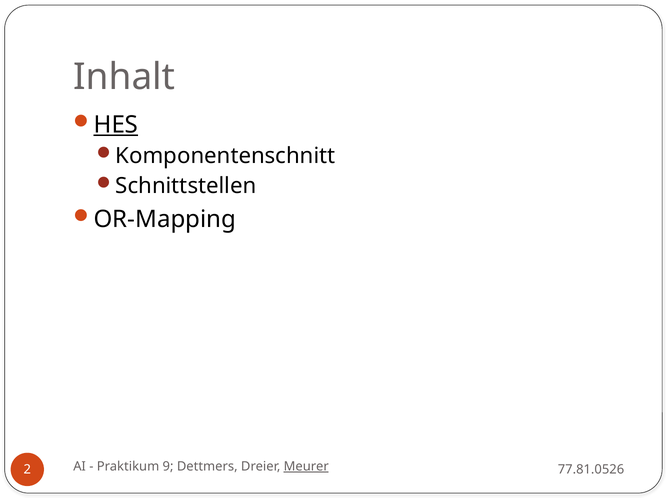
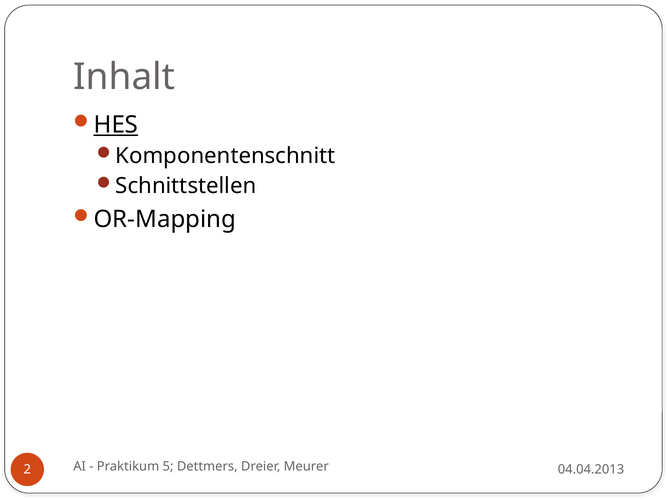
9: 9 -> 5 (168, 467)
Meurer underline: present -> none (306, 467)
77.81.0526: 77.81.0526 -> 04.04.2013 (591, 470)
